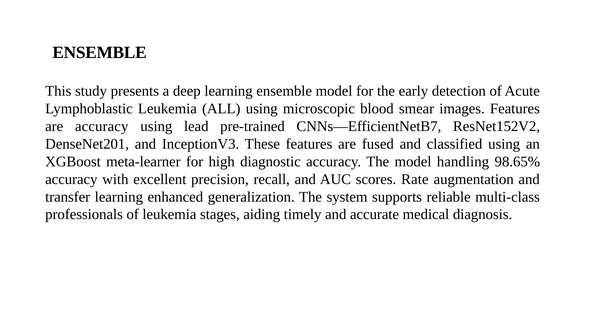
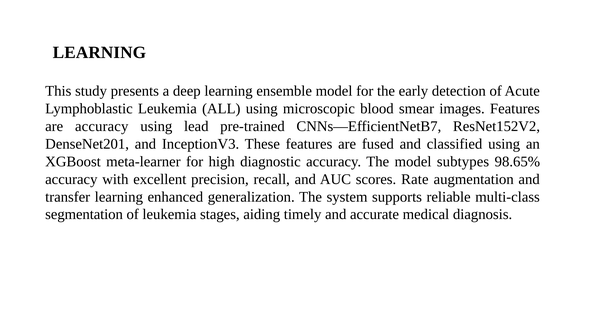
ENSEMBLE: ENSEMBLE -> LEARNING (99, 53)
handling: handling -> subtypes (463, 162)
professionals: professionals -> segmentation (84, 215)
